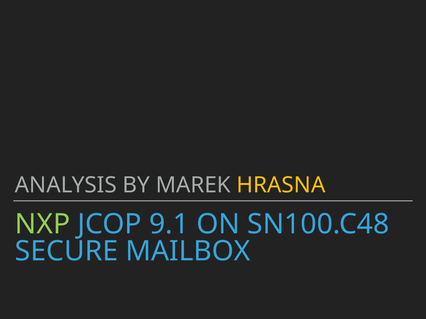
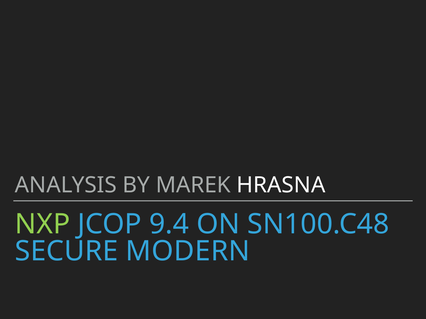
HRASNA colour: yellow -> white (281, 185)
9.1: 9.1 -> 9.4 (169, 225)
MAILBOX: MAILBOX -> MODERN (188, 252)
